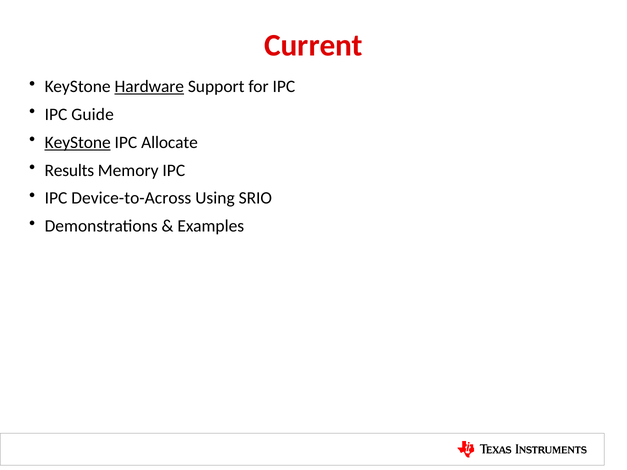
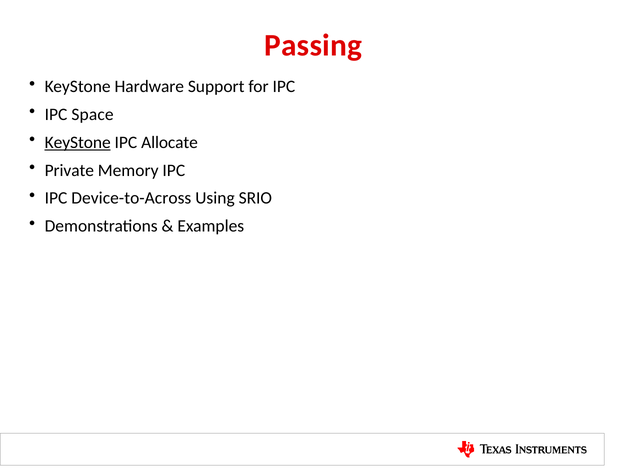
Current: Current -> Passing (313, 45)
Hardware underline: present -> none (149, 87)
Guide: Guide -> Space (93, 115)
Results: Results -> Private (69, 170)
